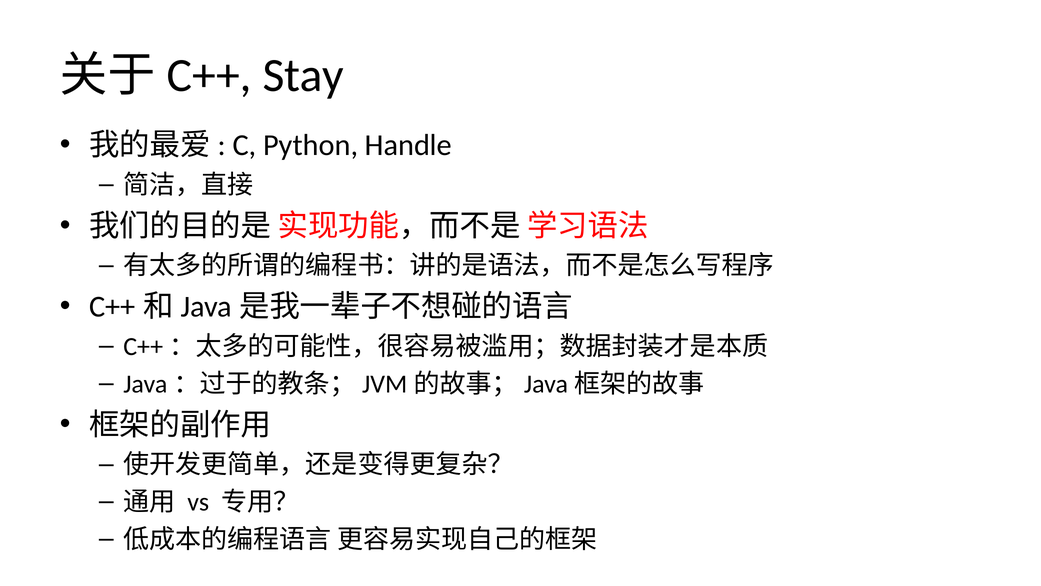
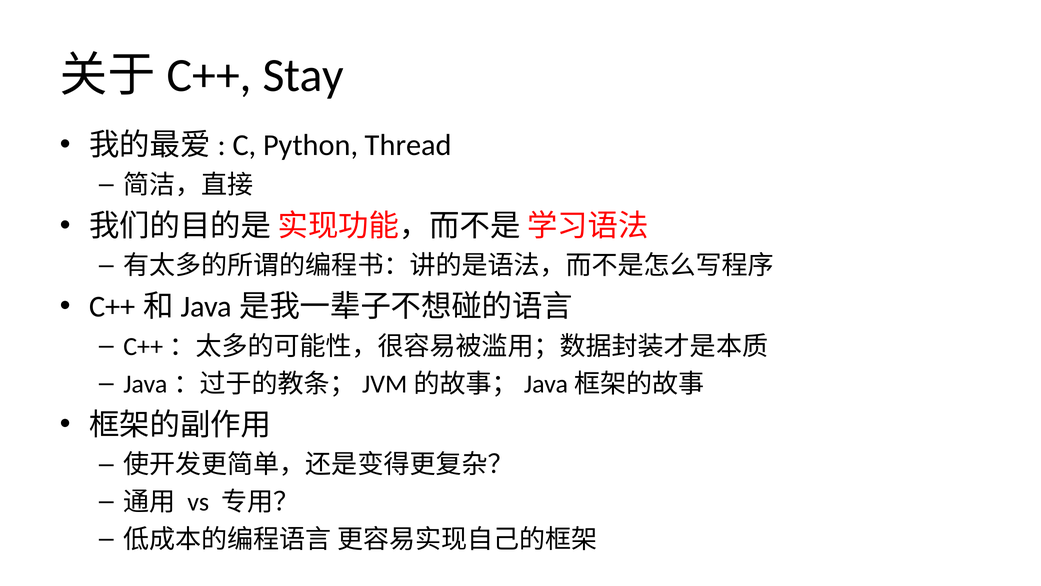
Handle: Handle -> Thread (408, 145)
